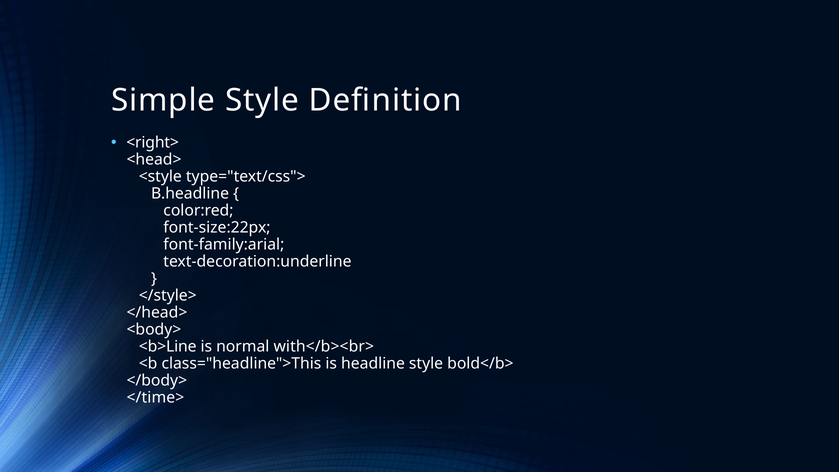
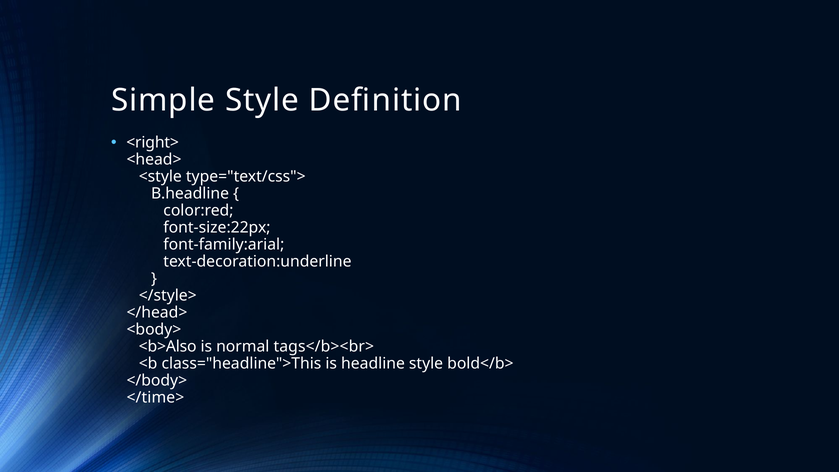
<b>Line: <b>Line -> <b>Also (168, 347)
with</b><br>: with</b><br> -> tags</b><br> (324, 347)
